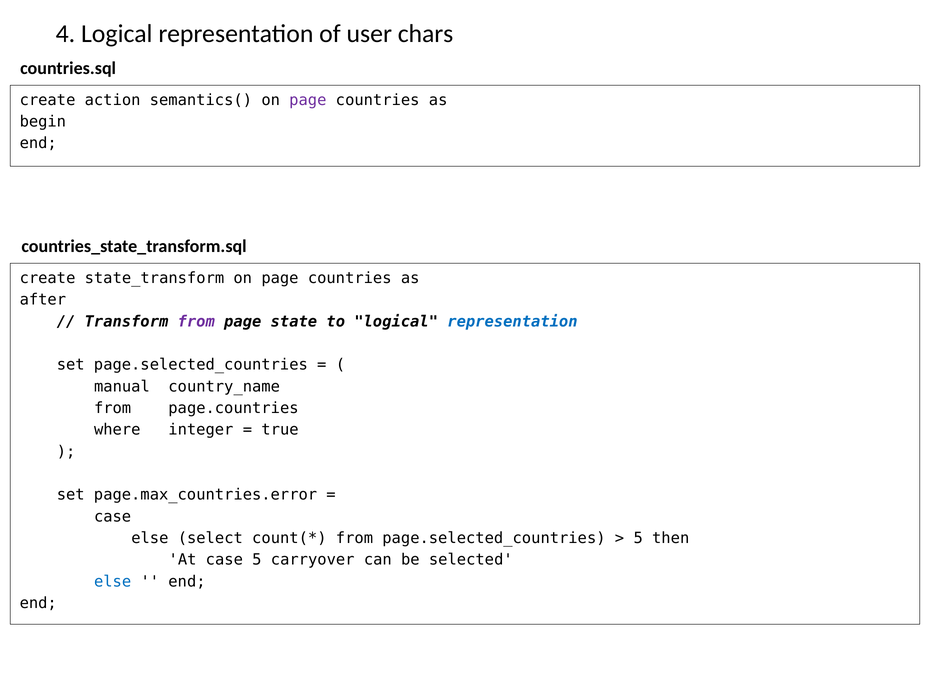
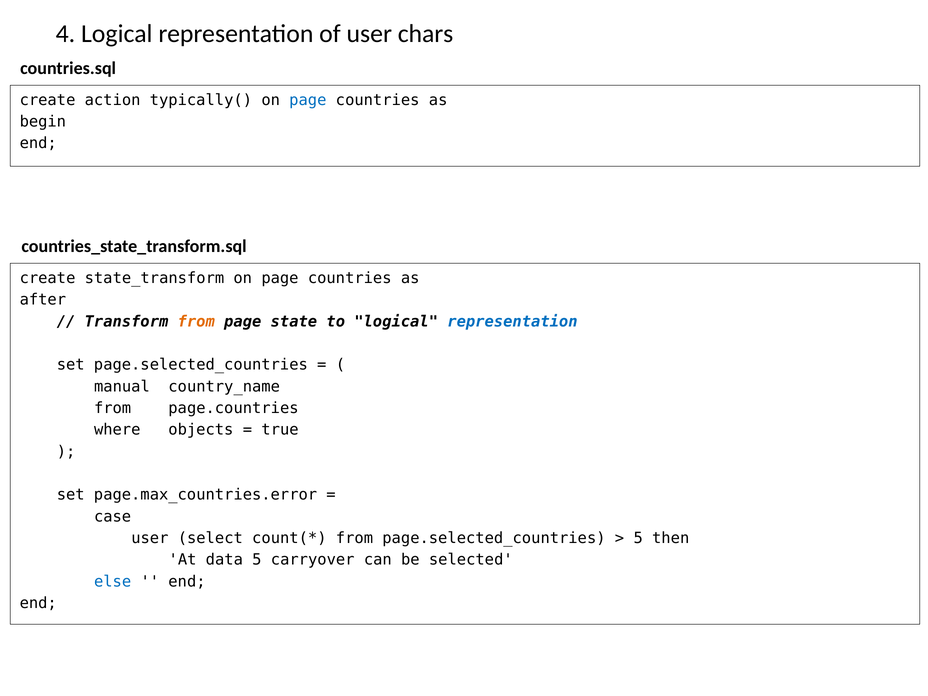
semantics(: semantics( -> typically( (201, 100)
page colour: purple -> blue (308, 100)
from colour: purple -> orange (196, 321)
integer: integer -> objects (201, 430)
else: else -> user (150, 538)
At case: case -> data (224, 560)
